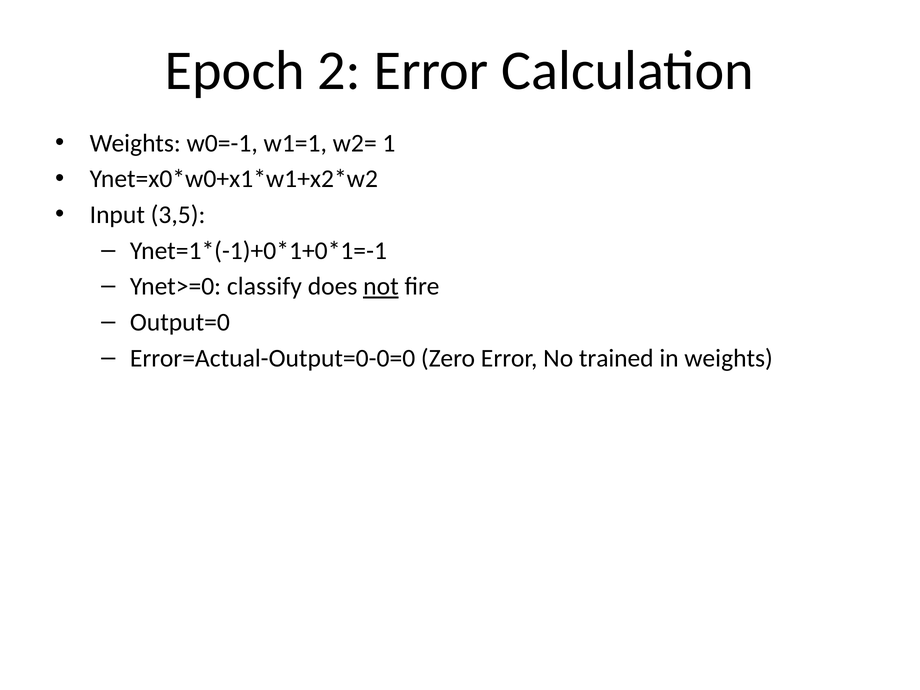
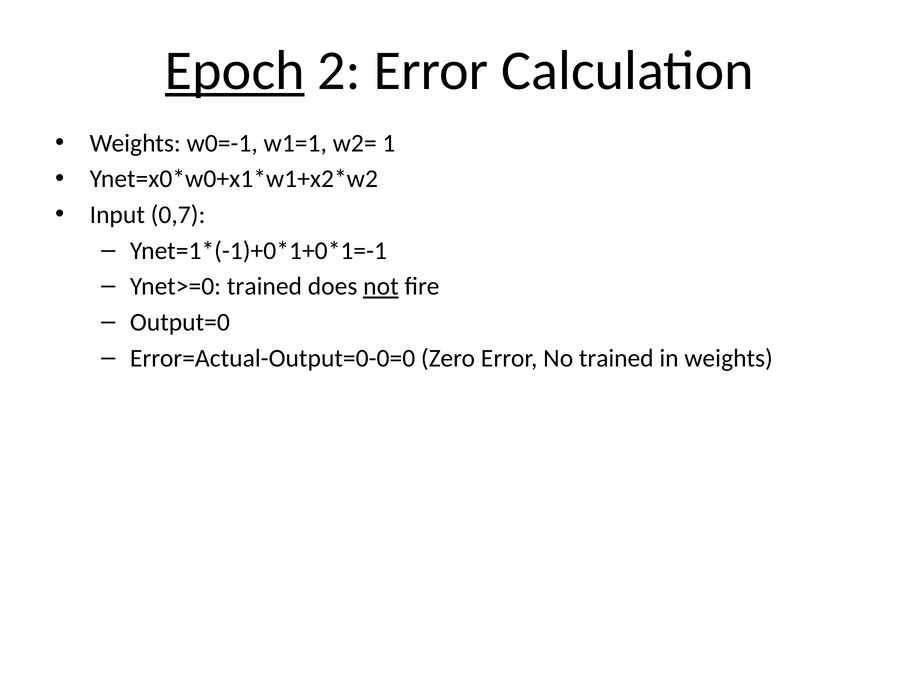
Epoch underline: none -> present (235, 71)
3,5: 3,5 -> 0,7 (178, 215)
Ynet>=0 classify: classify -> trained (264, 287)
